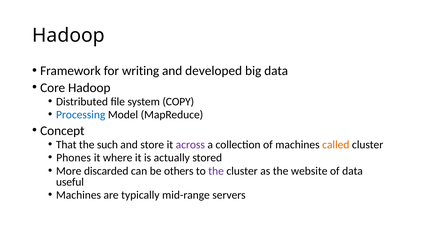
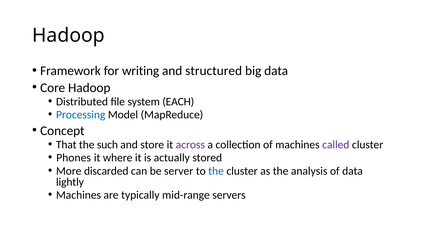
developed: developed -> structured (214, 71)
COPY: COPY -> EACH (178, 102)
called colour: orange -> purple (336, 145)
others: others -> server (179, 171)
the colour: purple -> blue (216, 171)
website: website -> analysis (309, 171)
useful: useful -> lightly (70, 182)
